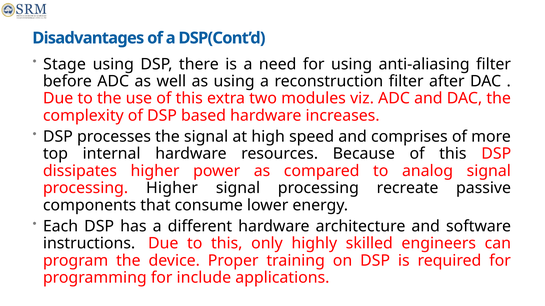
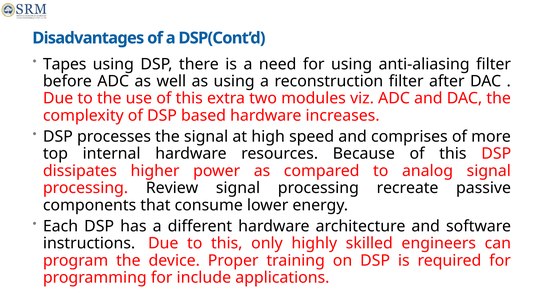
Stage: Stage -> Tapes (65, 64)
processing Higher: Higher -> Review (172, 188)
